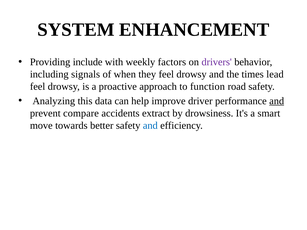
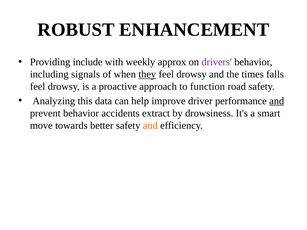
SYSTEM: SYSTEM -> ROBUST (76, 30)
factors: factors -> approx (172, 62)
they underline: none -> present (147, 74)
lead: lead -> falls (275, 74)
prevent compare: compare -> behavior (81, 113)
and colour: blue -> orange (150, 126)
